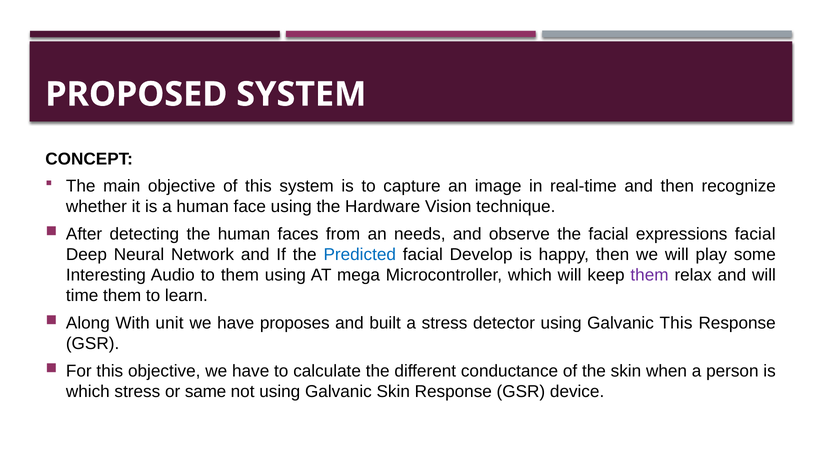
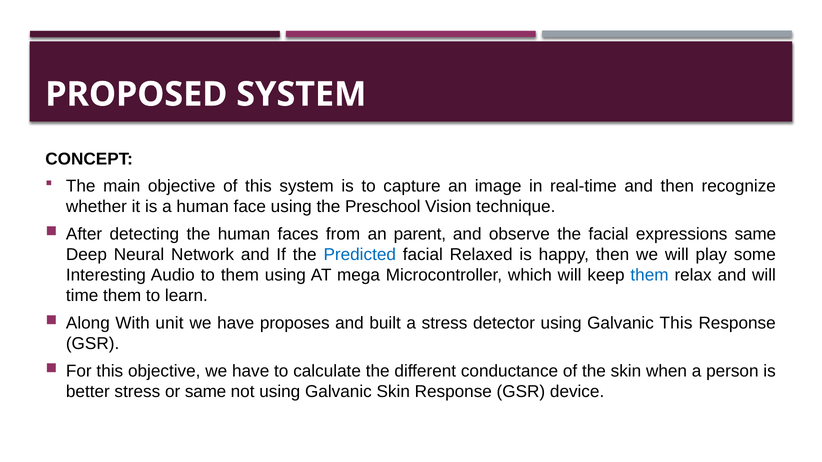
Hardware: Hardware -> Preschool (383, 207)
needs: needs -> parent (420, 234)
expressions facial: facial -> same (755, 234)
Develop: Develop -> Relaxed (481, 255)
them colour: purple -> blue (650, 276)
which: which -> better (88, 392)
